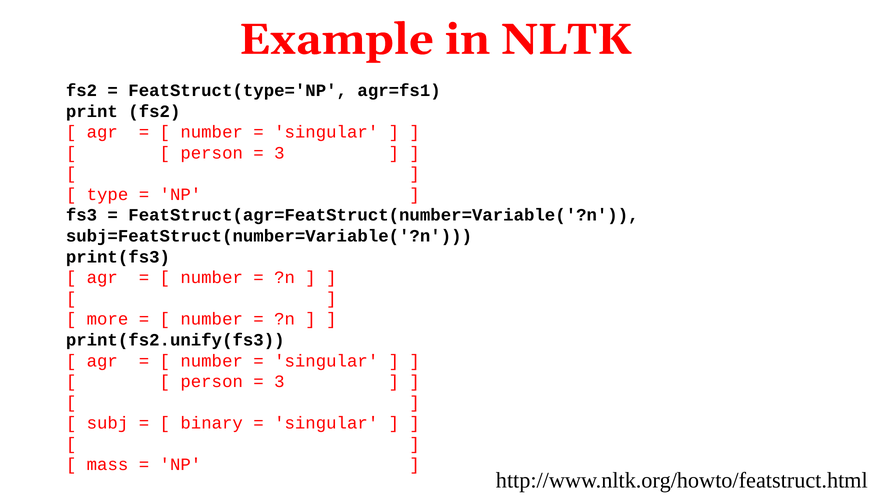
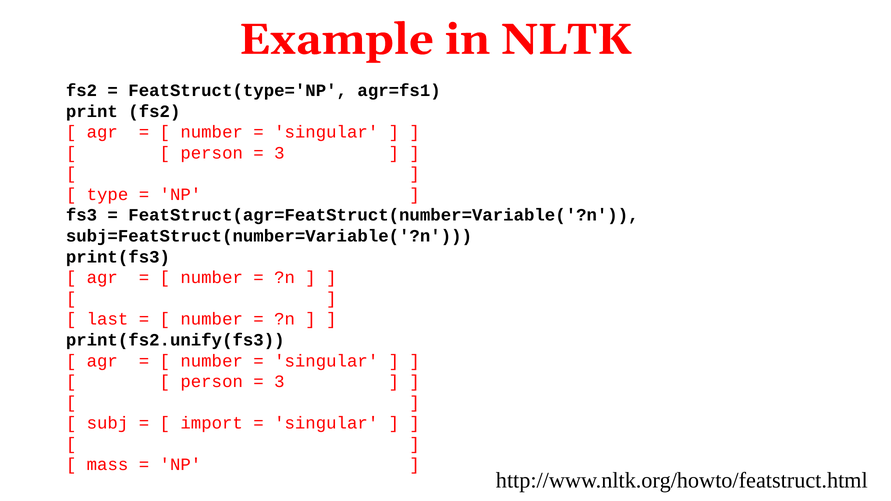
more: more -> last (108, 319)
binary: binary -> import (212, 423)
